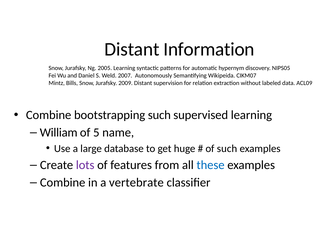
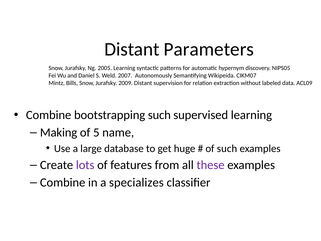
Information: Information -> Parameters (209, 49)
William: William -> Making (59, 132)
these colour: blue -> purple (211, 165)
vertebrate: vertebrate -> specializes (136, 182)
